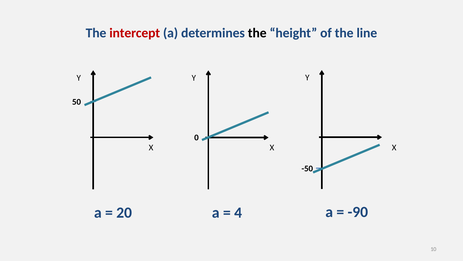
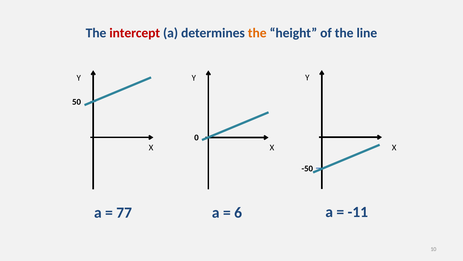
the colour: black -> orange (257, 33)
20: 20 -> 77 (124, 212)
4: 4 -> 6 (238, 212)
-90: -90 -> -11 (358, 212)
